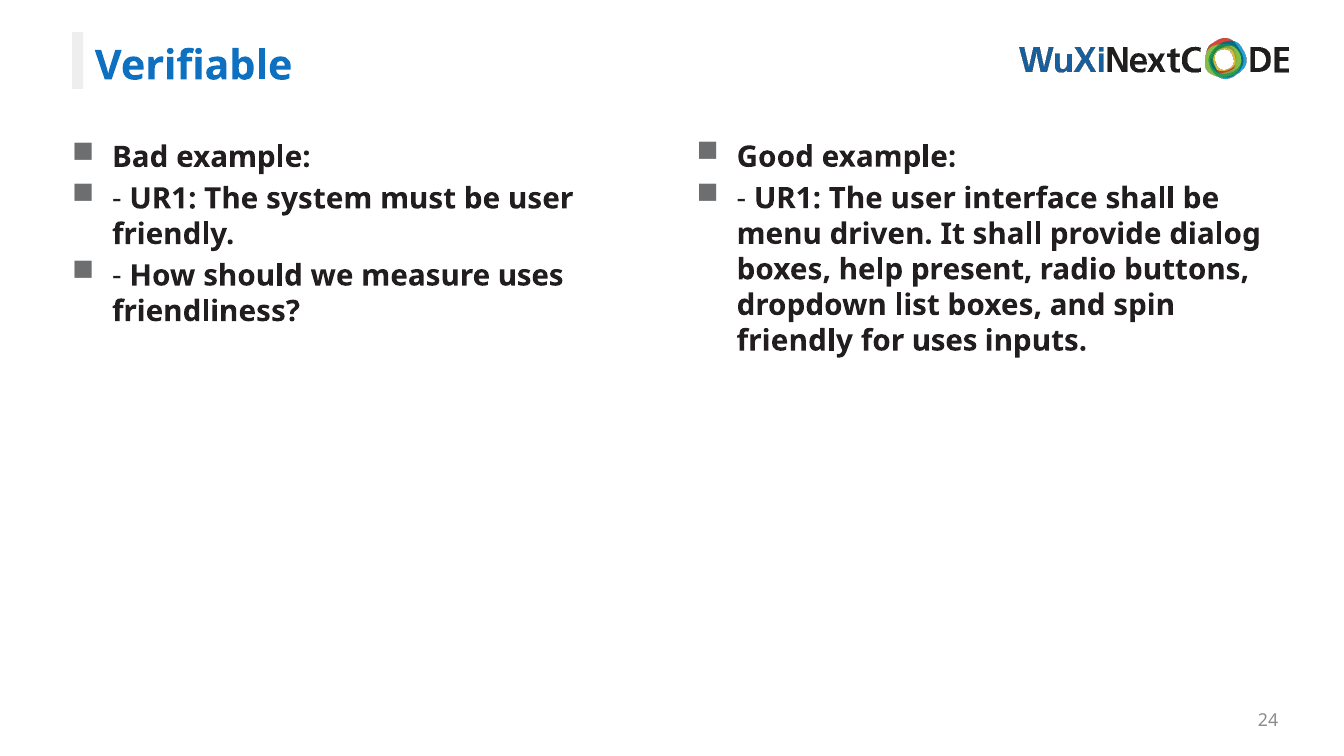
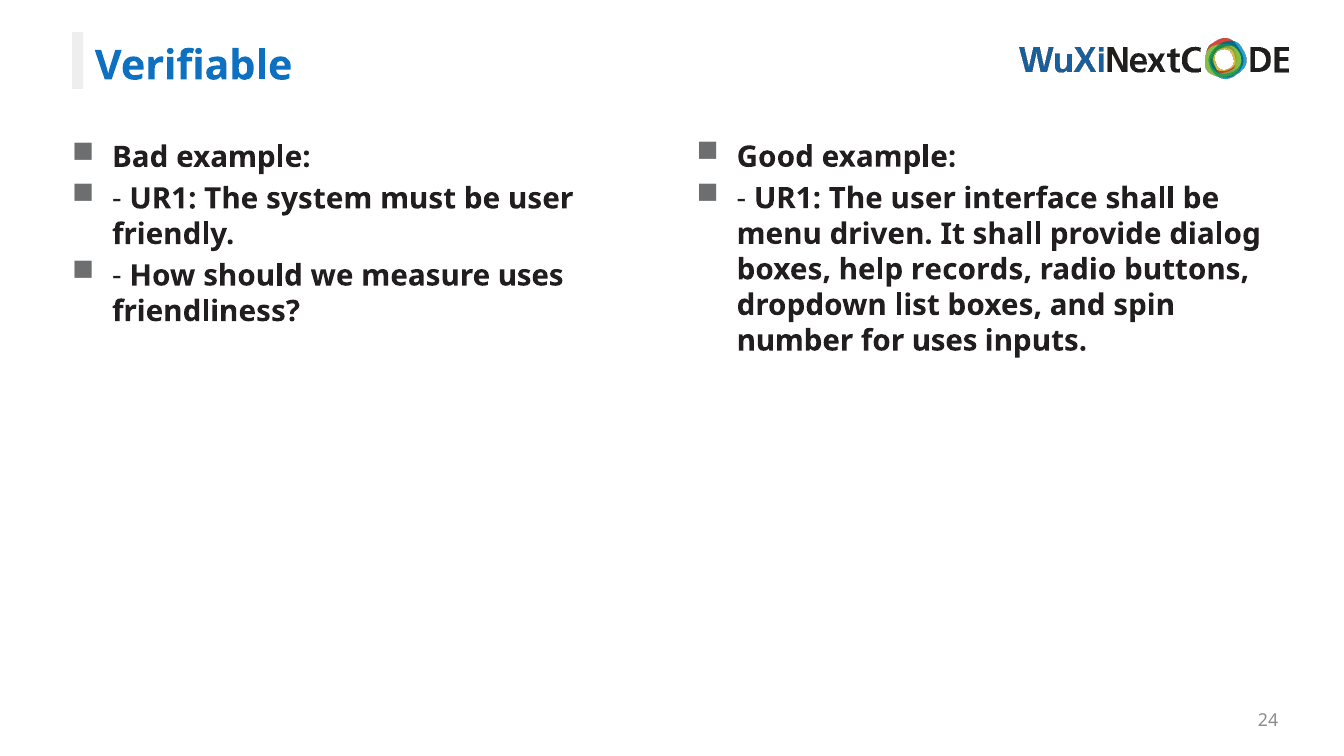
present: present -> records (971, 270)
friendly: friendly -> number (795, 341)
